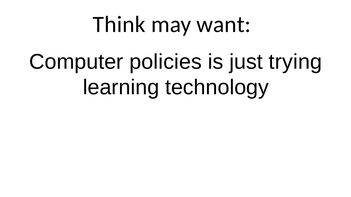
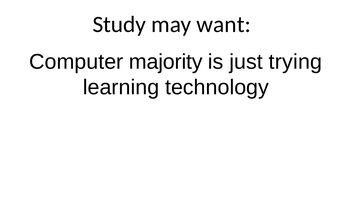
Think: Think -> Study (119, 24)
policies: policies -> majority (166, 62)
